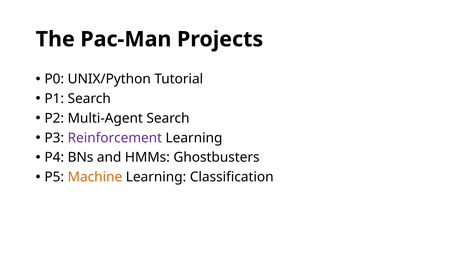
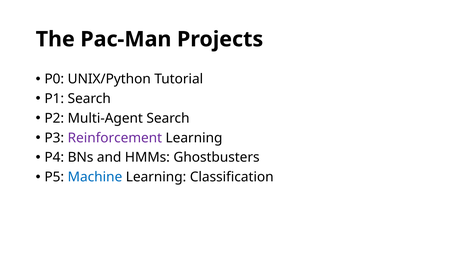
Machine colour: orange -> blue (95, 177)
